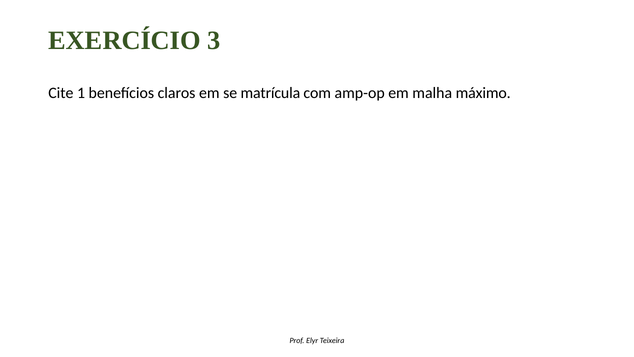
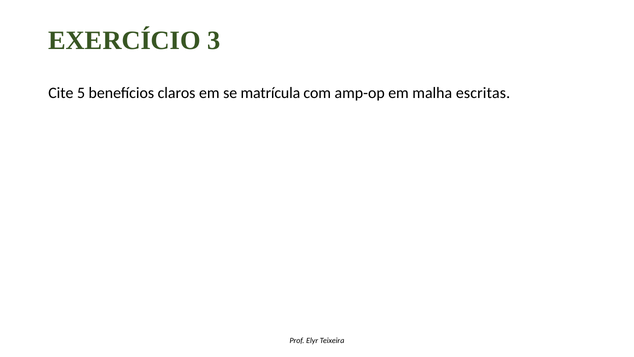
1: 1 -> 5 (81, 93)
máximo: máximo -> escritas (483, 93)
